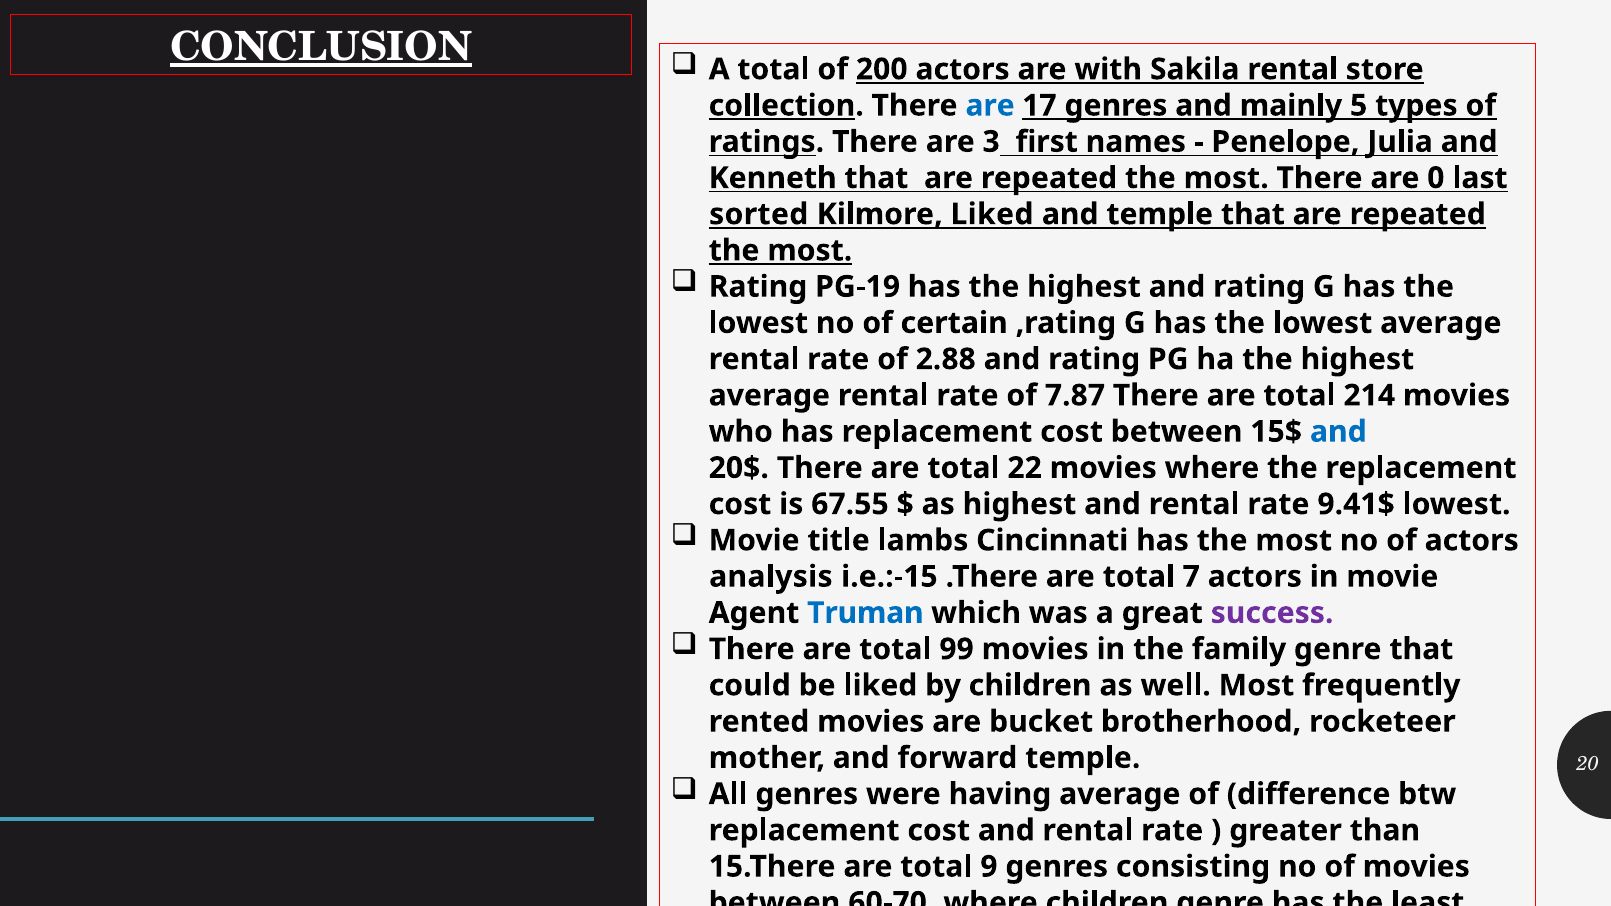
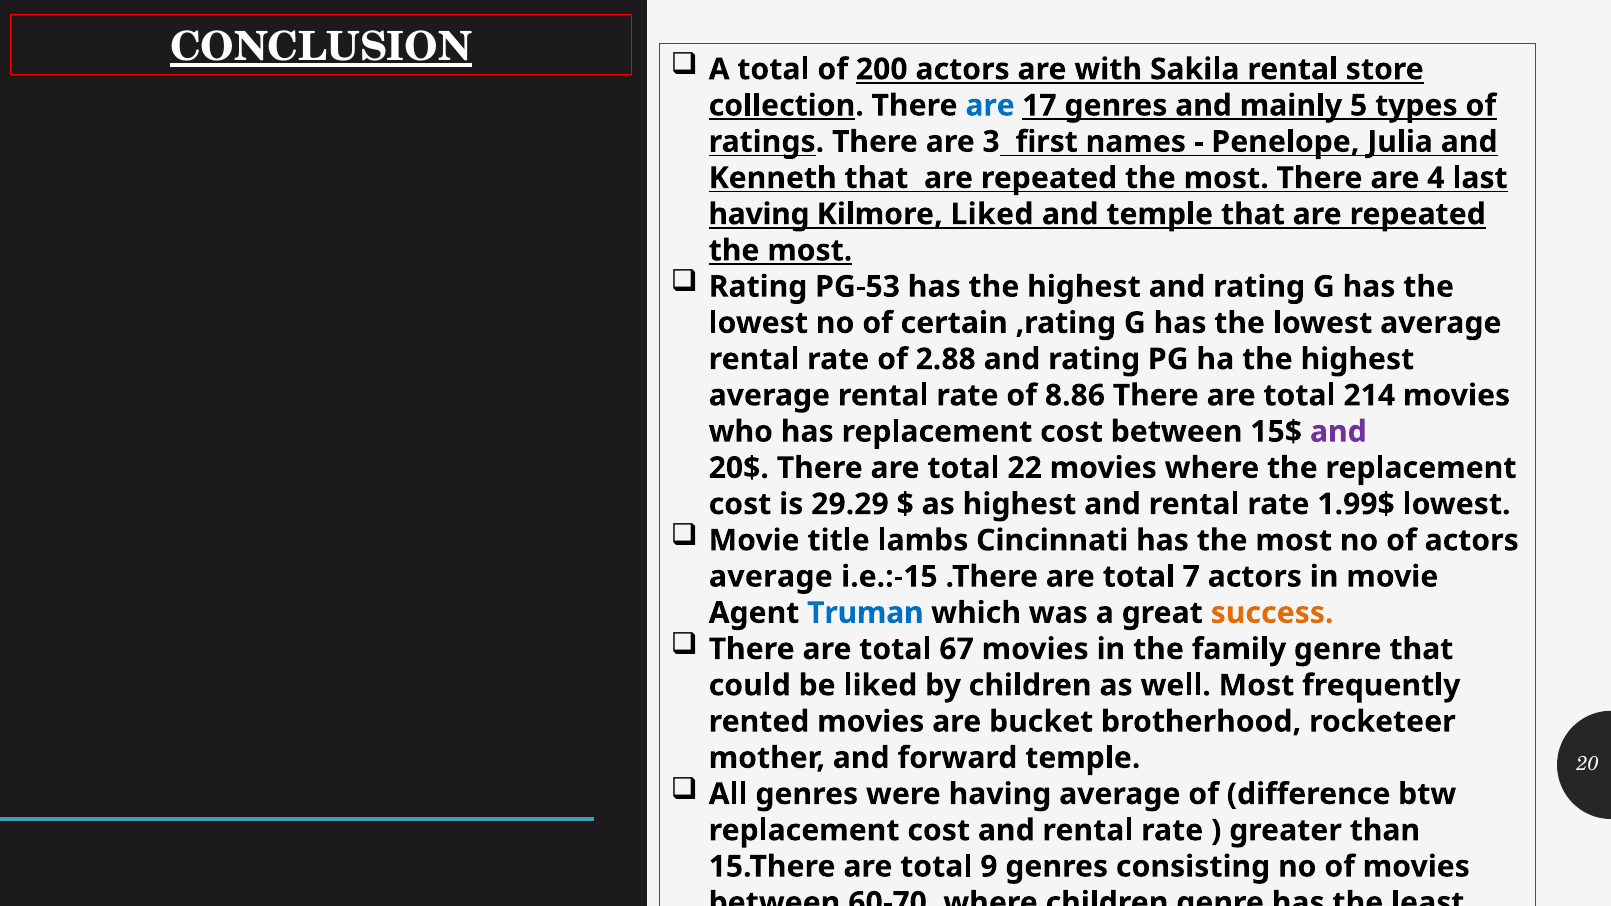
0: 0 -> 4 (1436, 178)
sorted: sorted -> having (759, 214)
PG-19: PG-19 -> PG-53 (858, 287)
7.87: 7.87 -> 8.86 (1075, 396)
and colour: blue -> purple (1338, 432)
67.55: 67.55 -> 29.29 (850, 504)
9.41$: 9.41$ -> 1.99$ (1356, 504)
analysis: analysis -> average (771, 577)
success colour: purple -> orange (1272, 613)
99: 99 -> 67 (957, 649)
